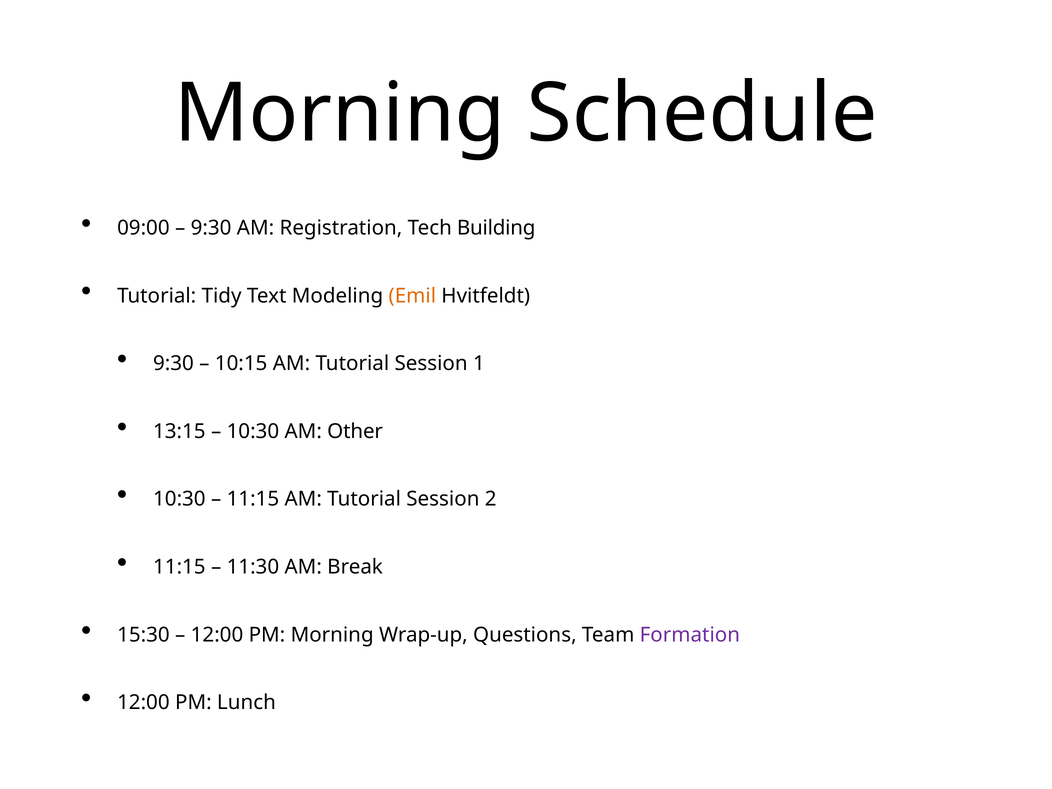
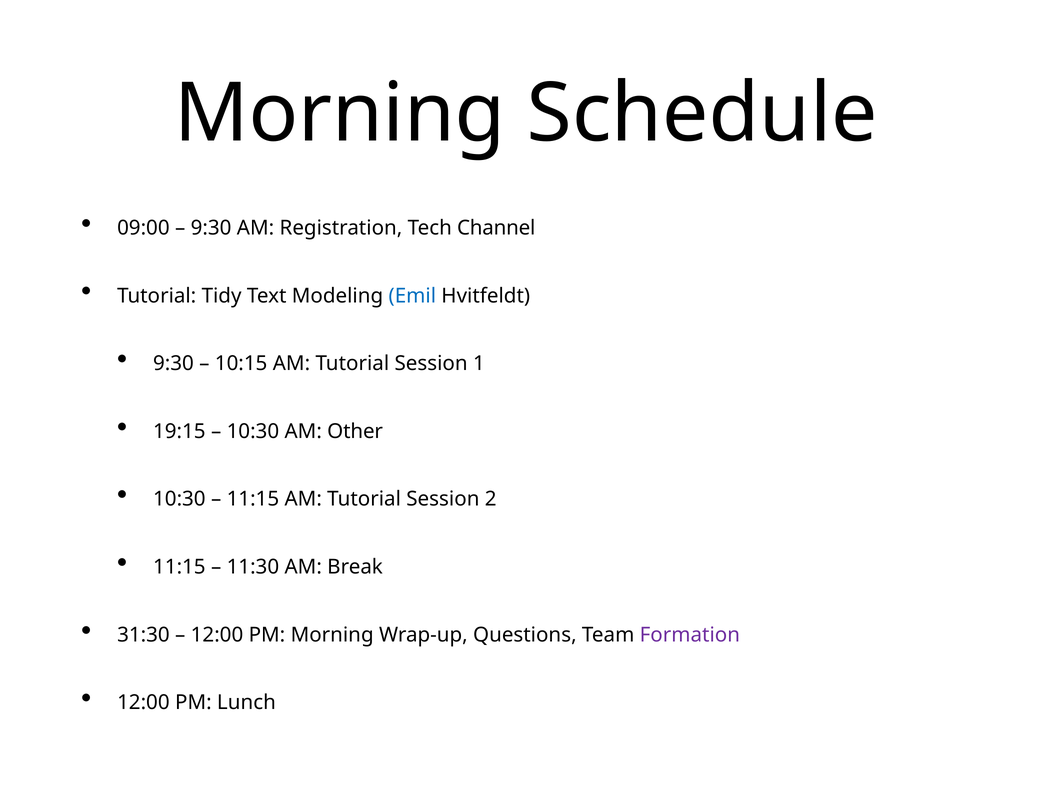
Building: Building -> Channel (496, 228)
Emil colour: orange -> blue (412, 296)
13:15: 13:15 -> 19:15 (179, 431)
15:30: 15:30 -> 31:30 (143, 635)
